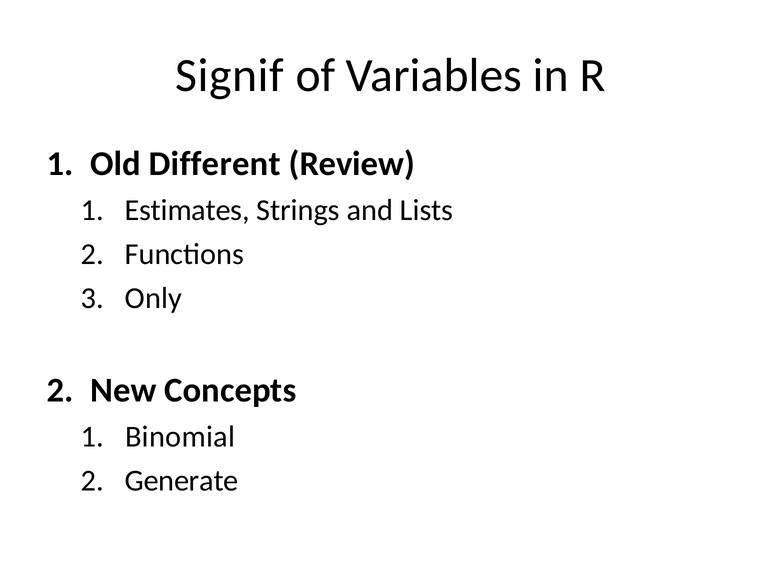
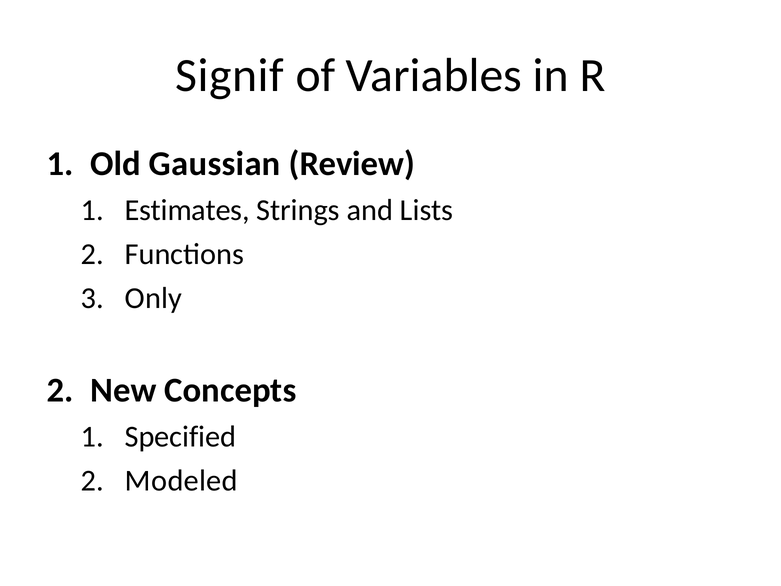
Different: Different -> Gaussian (215, 164)
Binomial: Binomial -> Specified (180, 437)
Generate: Generate -> Modeled (181, 481)
